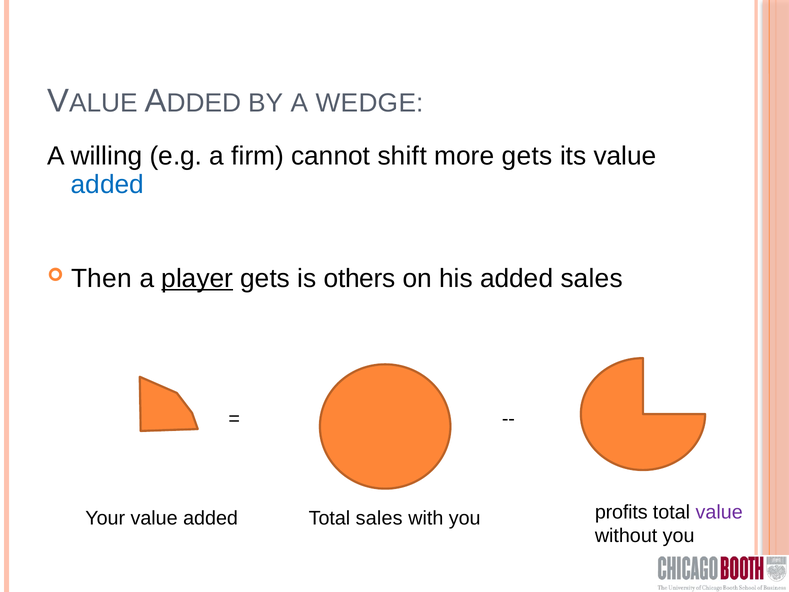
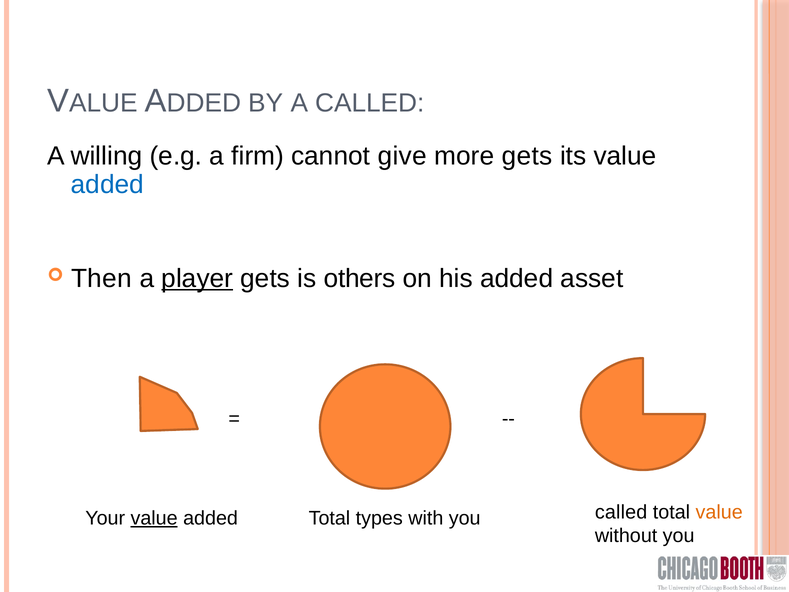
A WEDGE: WEDGE -> CALLED (370, 103)
shift: shift -> give (402, 156)
added sales: sales -> asset (592, 278)
value underline: none -> present (154, 518)
Total sales: sales -> types (379, 518)
you profits: profits -> called (621, 512)
value colour: purple -> orange (719, 512)
